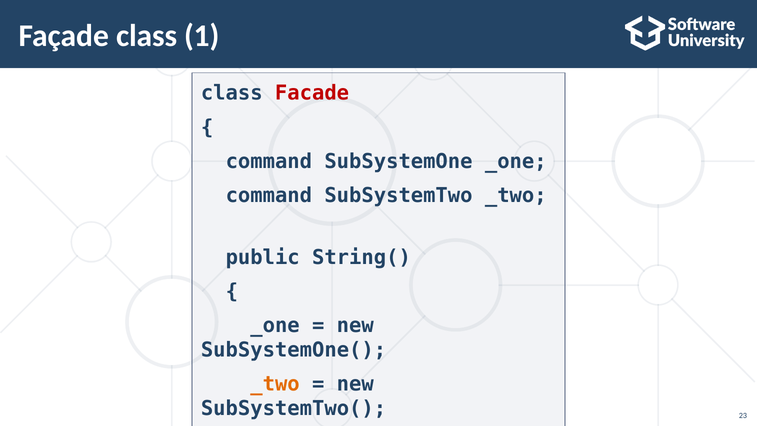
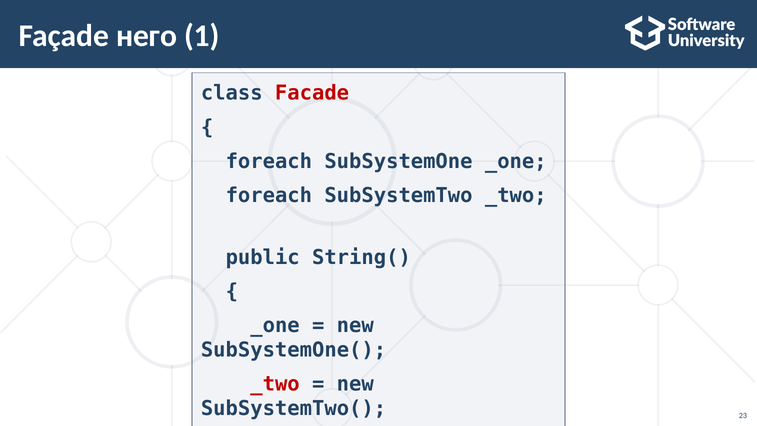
Façade class: class -> него (147, 36)
command: command -> foreach (269, 161)
command: command -> foreach (269, 195)
_two colour: orange -> red (275, 384)
